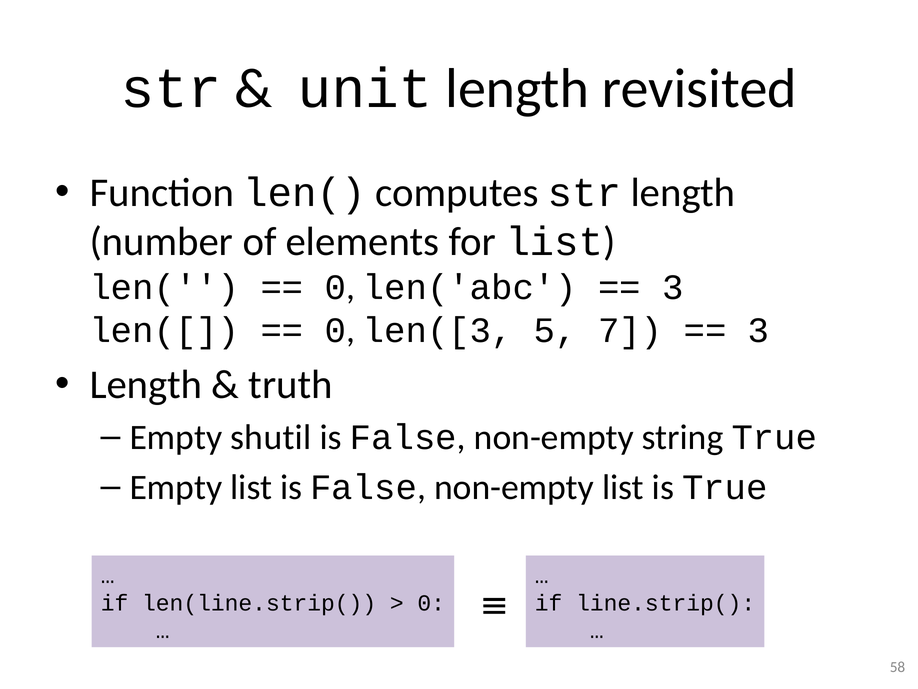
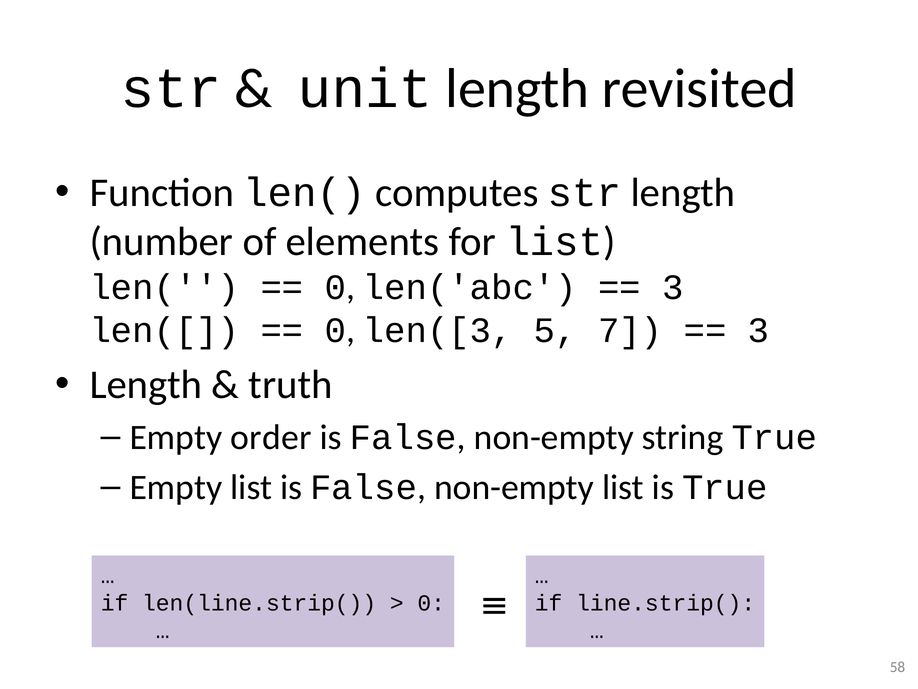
shutil: shutil -> order (271, 437)
